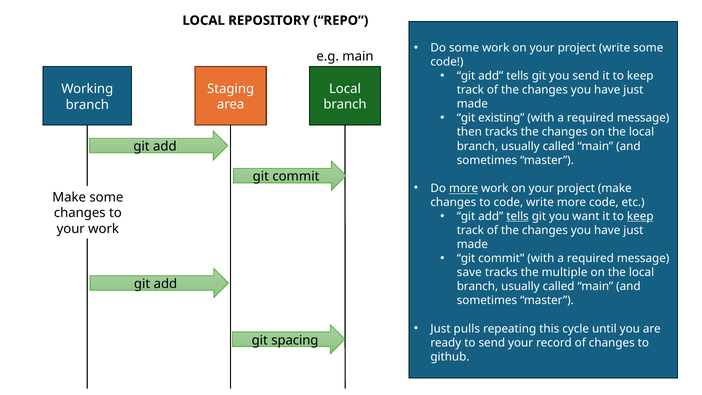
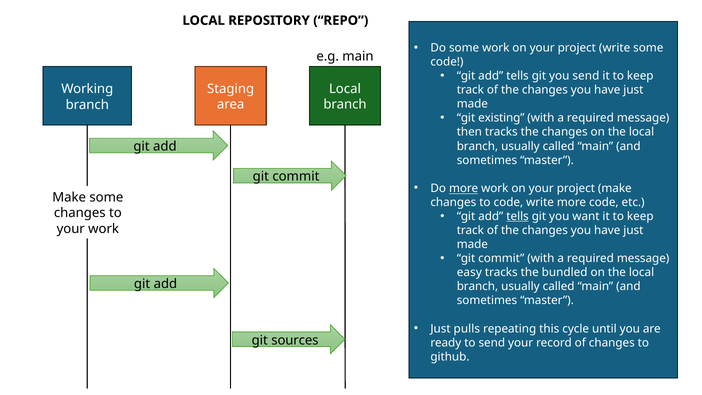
keep underline: present -> none (640, 216)
save: save -> easy (469, 272)
multiple: multiple -> bundled (565, 272)
spacing: spacing -> sources (295, 340)
